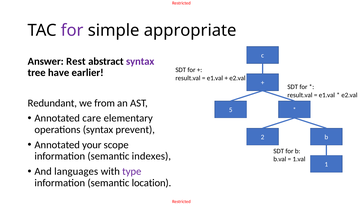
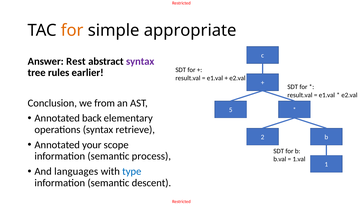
for colour: purple -> orange (72, 30)
have: have -> rules (59, 73)
Redundant: Redundant -> Conclusion (52, 103)
care: care -> back (92, 118)
prevent: prevent -> retrieve (135, 130)
indexes: indexes -> process (151, 156)
type colour: purple -> blue (132, 172)
location: location -> descent (151, 183)
